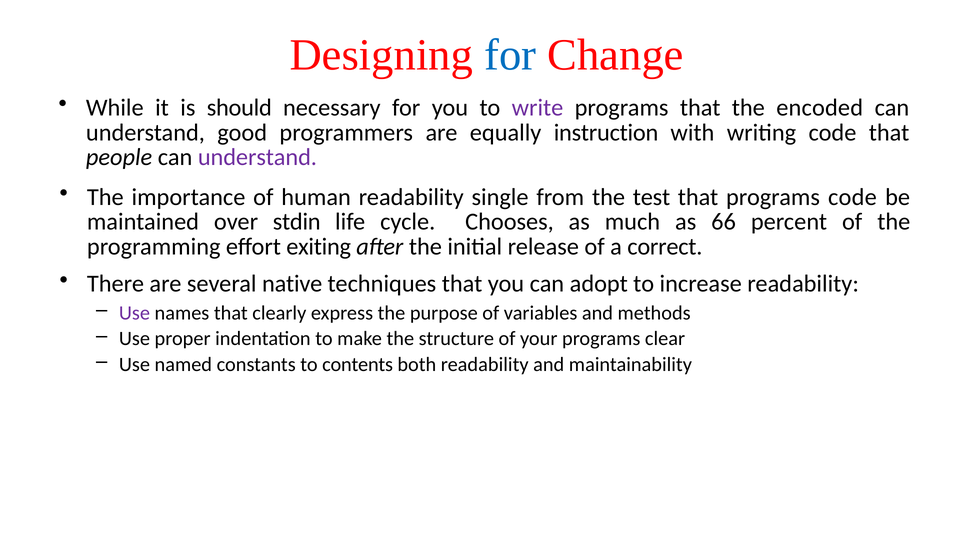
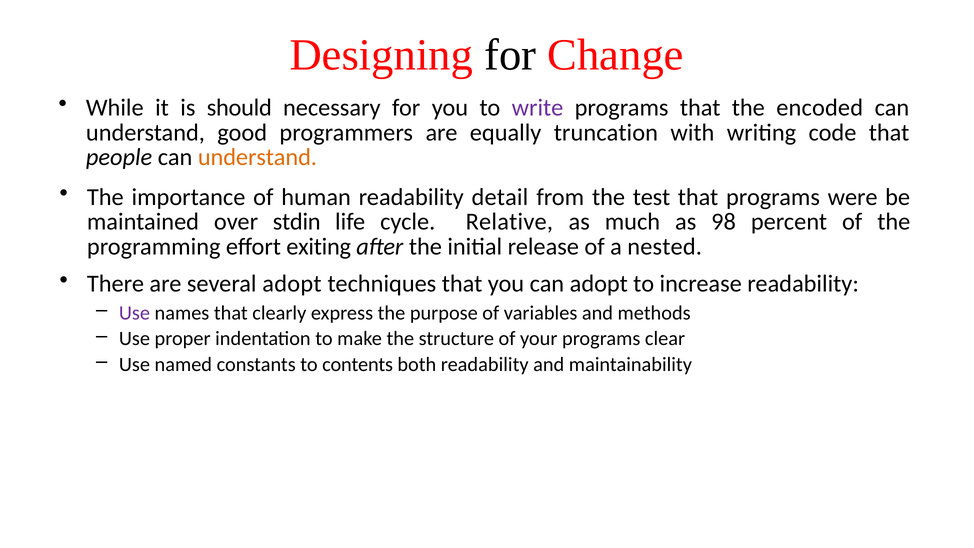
for colour: blue -> black (510, 55)
instruction: instruction -> truncation (606, 133)
understand colour: purple -> orange (257, 157)
single: single -> detail (500, 197)
programs code: code -> were (853, 197)
Chooses: Chooses -> Relative (509, 222)
66: 66 -> 98 (724, 222)
correct: correct -> nested (665, 247)
several native: native -> adopt (292, 284)
